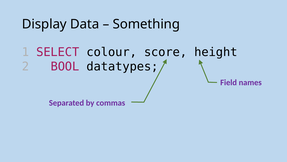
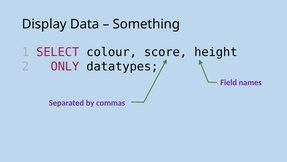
BOOL: BOOL -> ONLY (65, 66)
